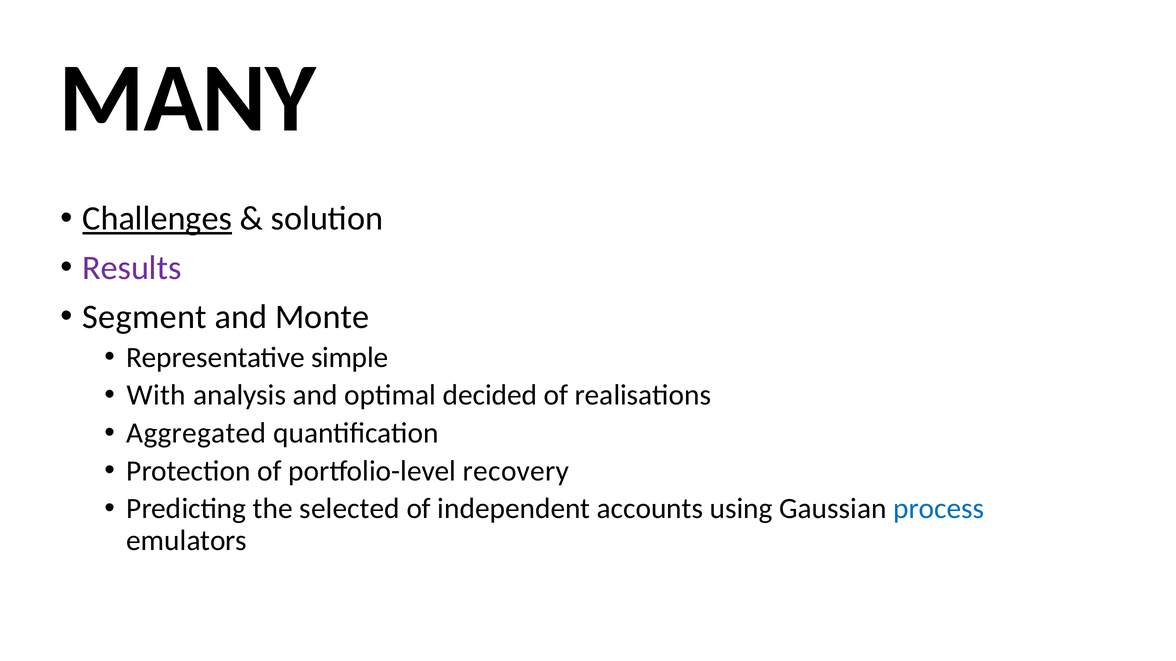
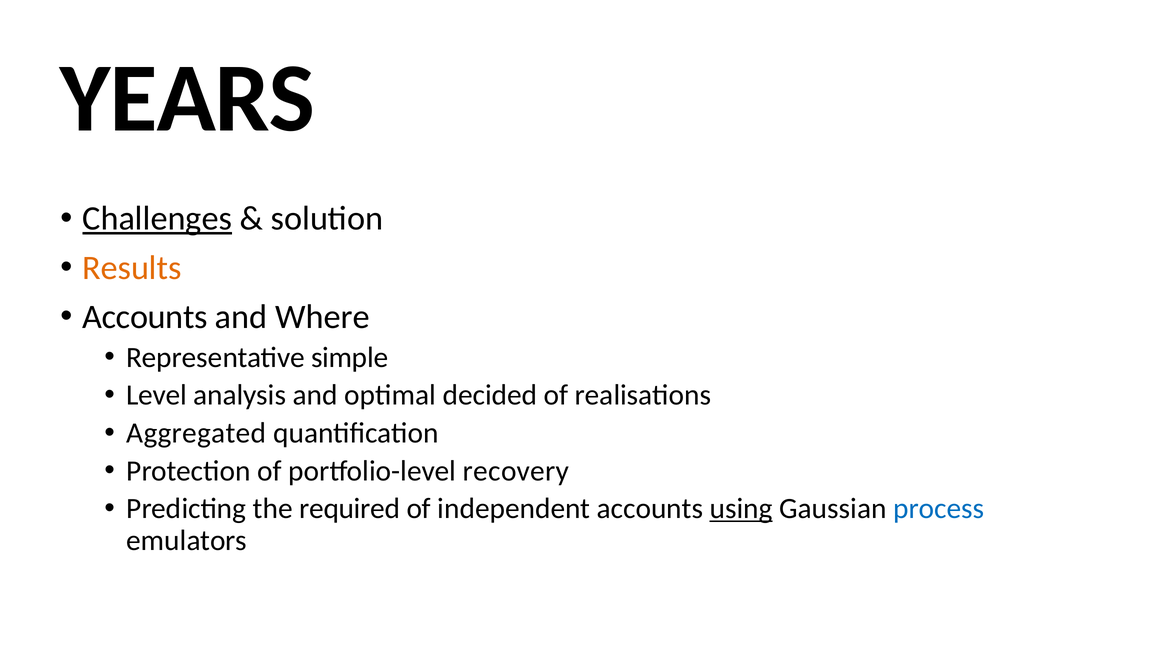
MANY: MANY -> YEARS (188, 98)
Results colour: purple -> orange (132, 268)
Segment: Segment -> Accounts (145, 317)
Monte: Monte -> Where (322, 317)
With: With -> Level (157, 396)
selected: selected -> required (350, 509)
using underline: none -> present (741, 509)
